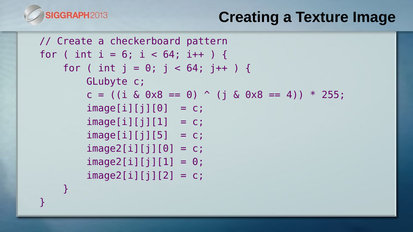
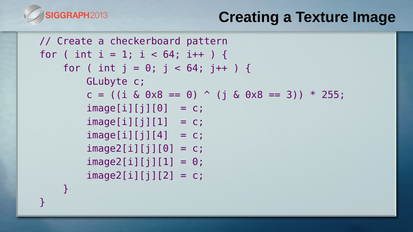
6: 6 -> 1 (128, 55)
4: 4 -> 3 (295, 95)
image[i][j][5: image[i][j][5 -> image[i][j][4 (128, 135)
